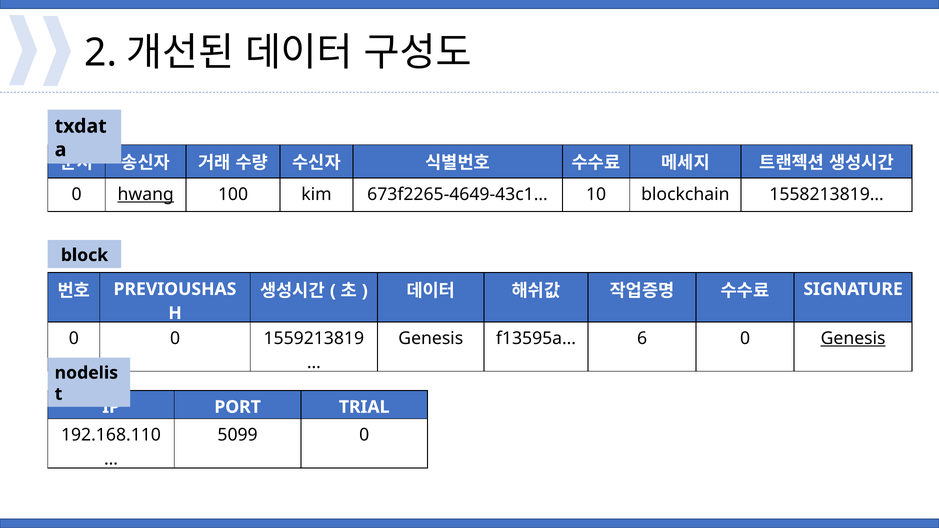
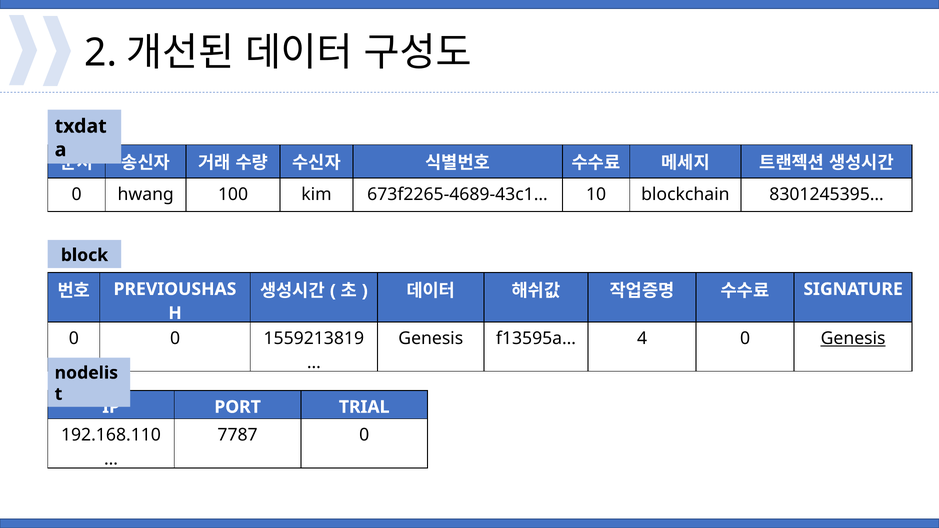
hwang underline: present -> none (146, 195)
673f2265-4649-43c1…: 673f2265-4649-43c1… -> 673f2265-4689-43c1… (457, 195)
1558213819…: 1558213819… -> 8301245395… (827, 195)
6: 6 -> 4 (642, 339)
5099: 5099 -> 7787 (238, 435)
